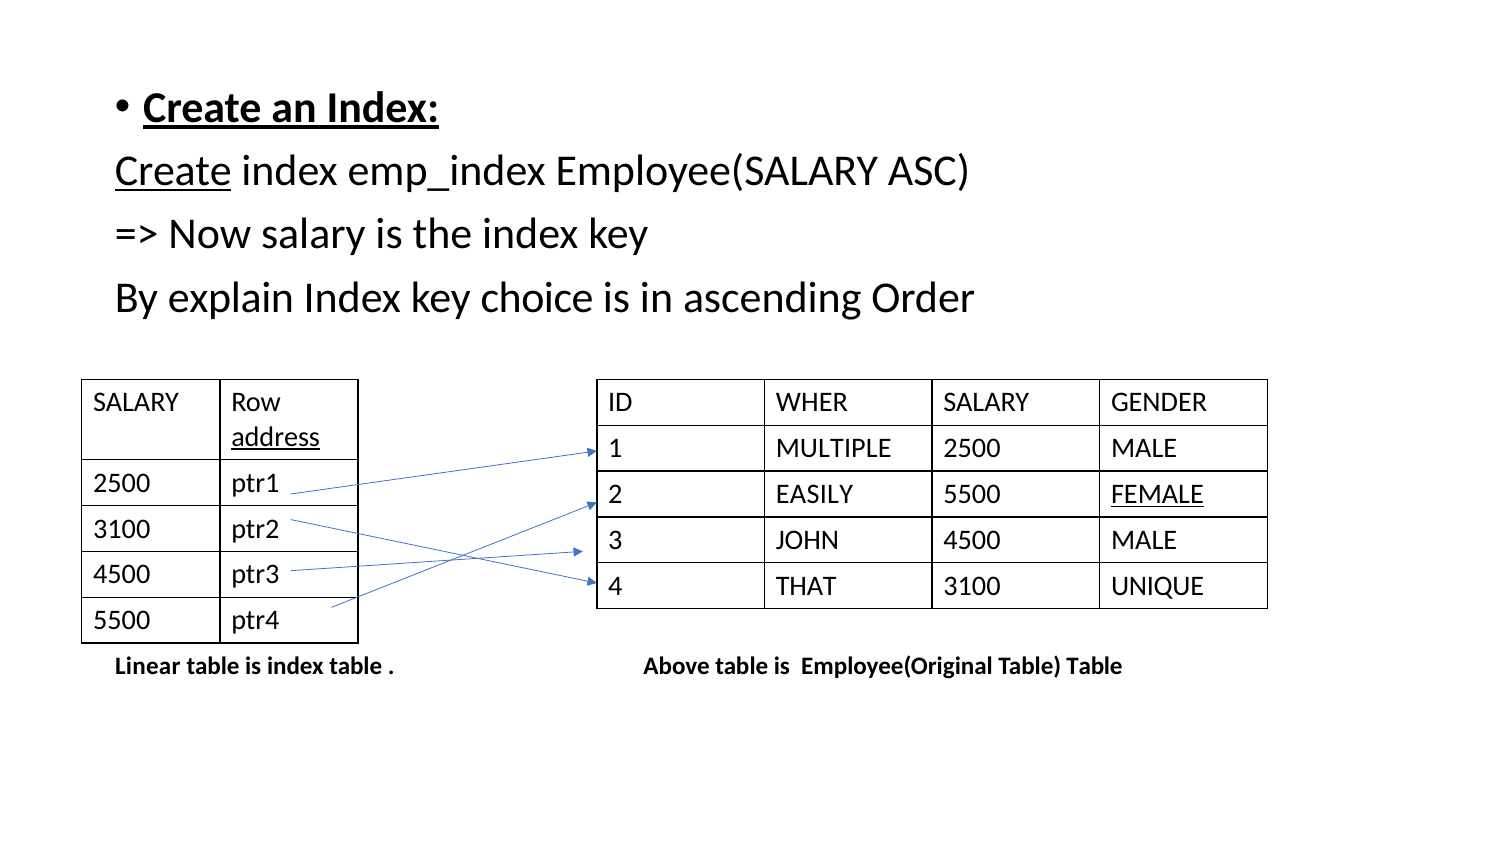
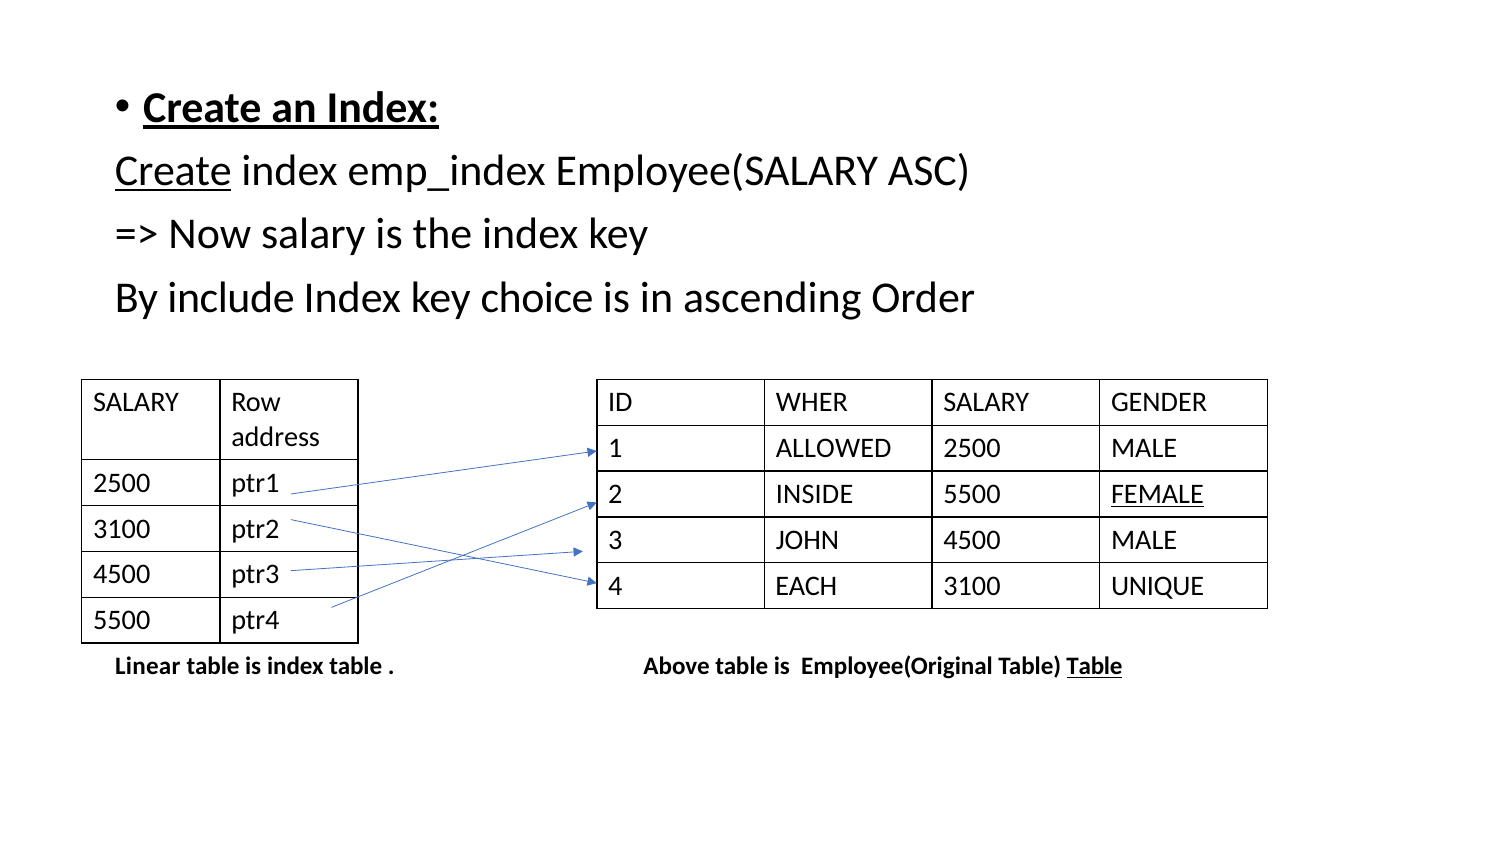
explain: explain -> include (231, 297)
address underline: present -> none (276, 437)
MULTIPLE: MULTIPLE -> ALLOWED (834, 448)
EASILY: EASILY -> INSIDE (815, 494)
THAT: THAT -> EACH (806, 586)
Table underline: none -> present (1094, 666)
